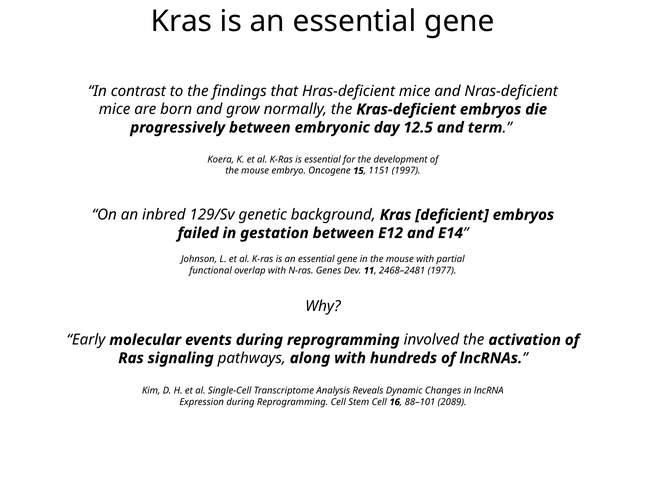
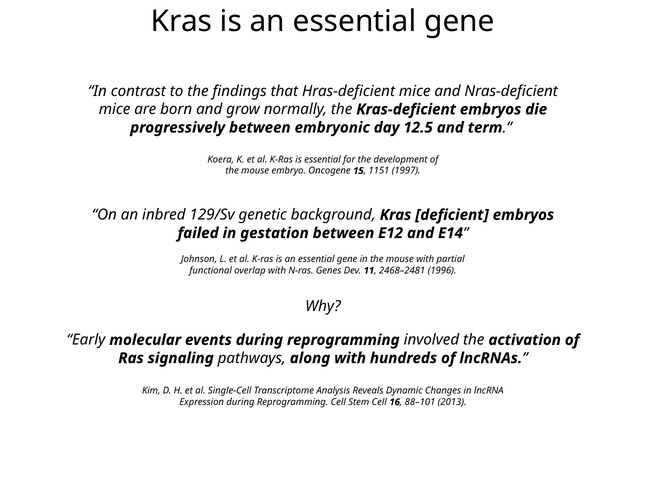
1977: 1977 -> 1996 (442, 270)
2089: 2089 -> 2013 (452, 402)
